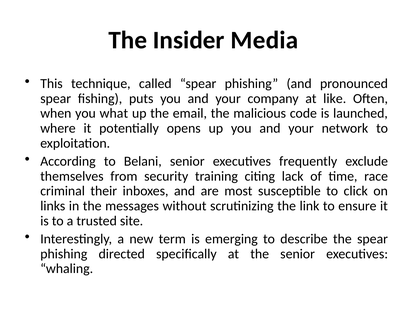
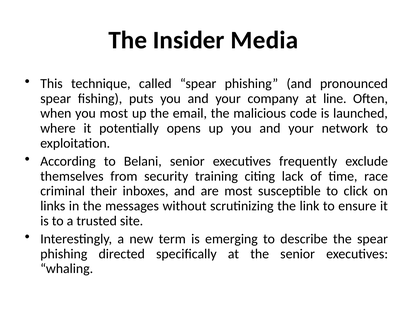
like: like -> line (335, 98)
you what: what -> most (114, 113)
